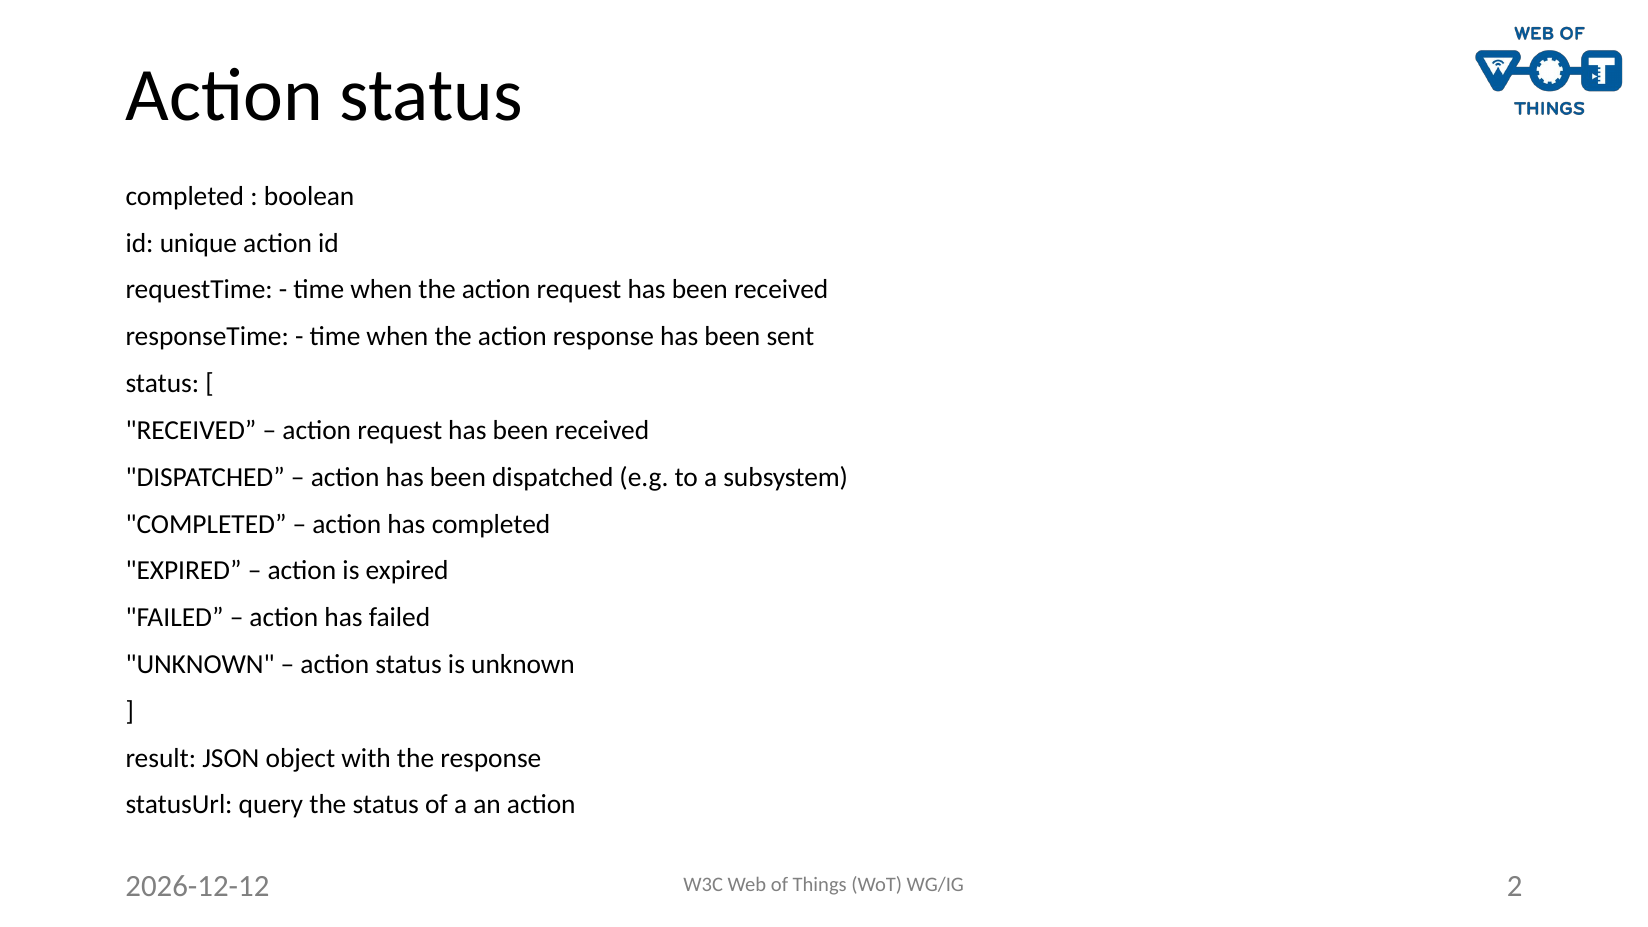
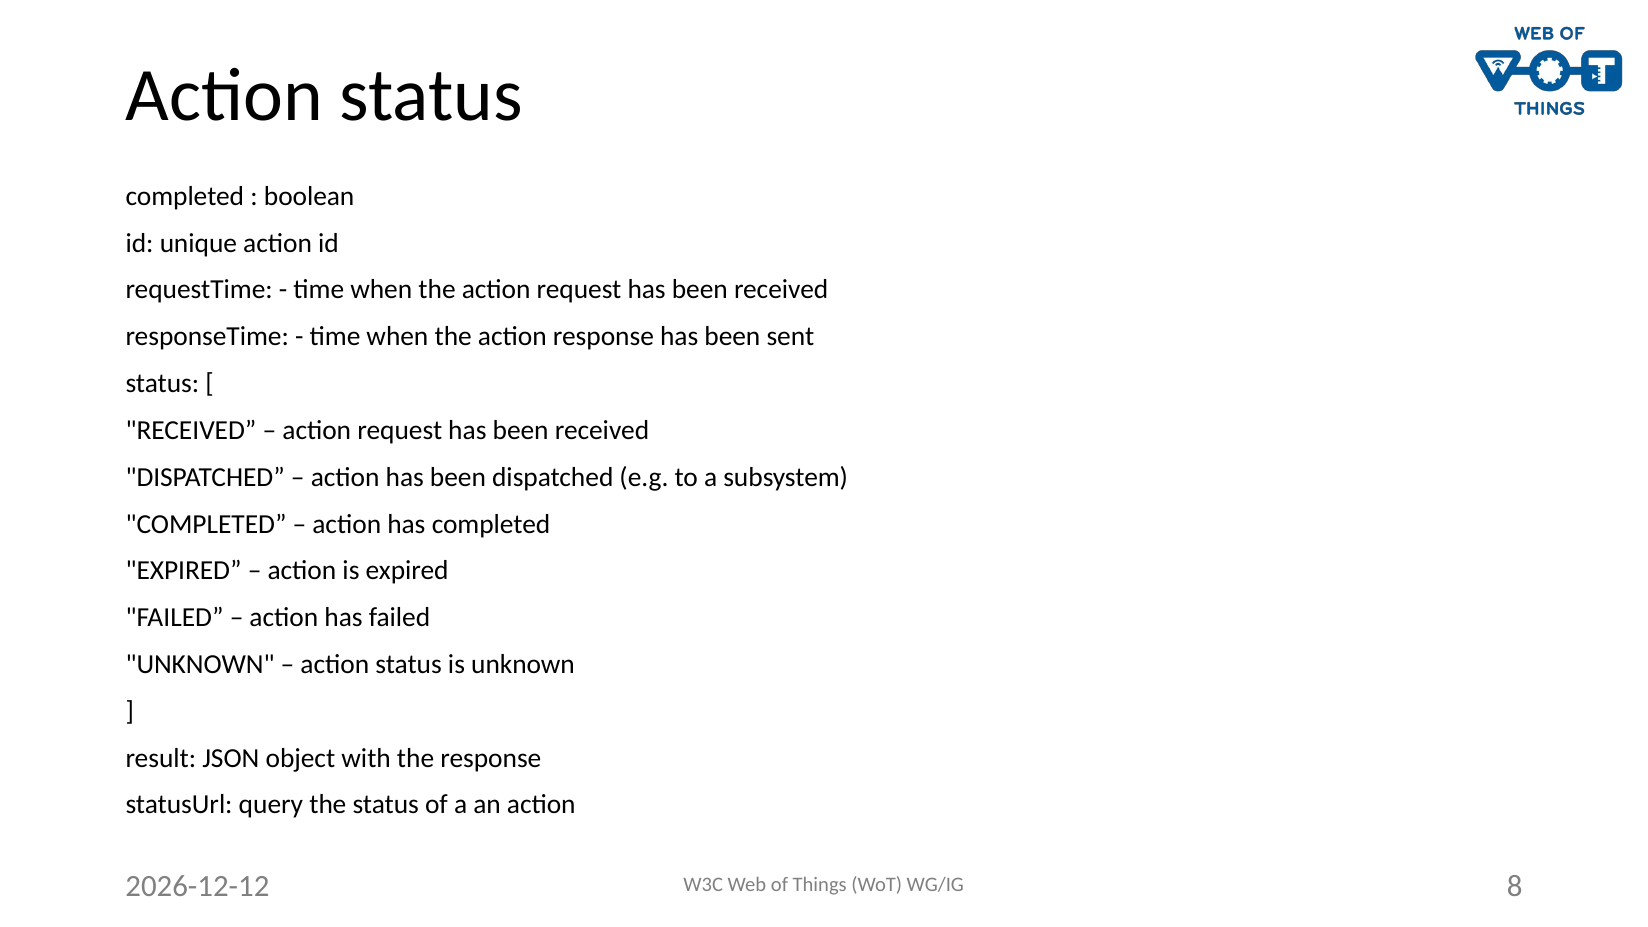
2: 2 -> 8 (1515, 886)
